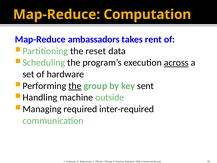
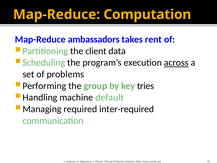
reset: reset -> client (96, 51)
hardware: hardware -> problems (65, 74)
the underline: present -> none (75, 86)
sent: sent -> tries (146, 86)
outside: outside -> default (110, 97)
